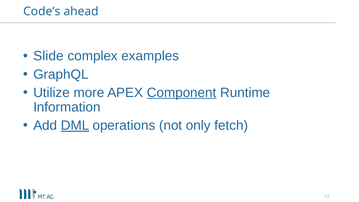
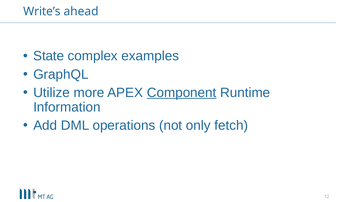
Code’s: Code’s -> Write’s (42, 12)
Slide: Slide -> State (49, 56)
DML underline: present -> none (75, 125)
